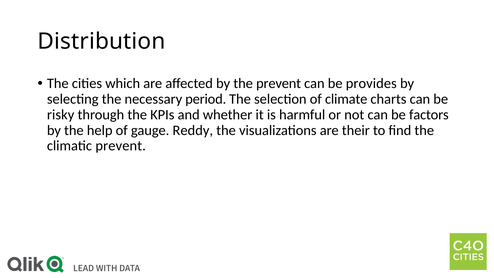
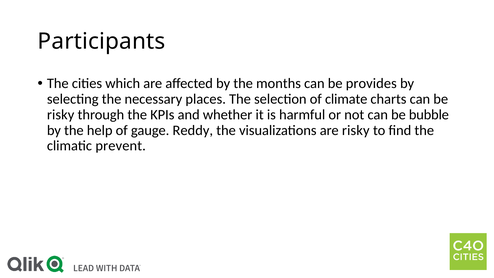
Distribution: Distribution -> Participants (101, 41)
the prevent: prevent -> months (279, 84)
period: period -> places (206, 99)
factors: factors -> bubble (429, 115)
are their: their -> risky (356, 130)
